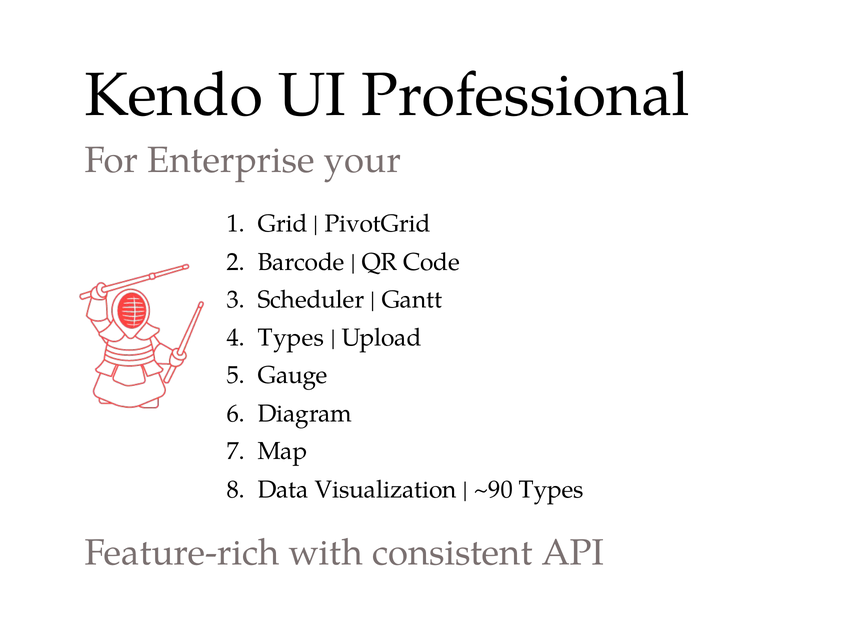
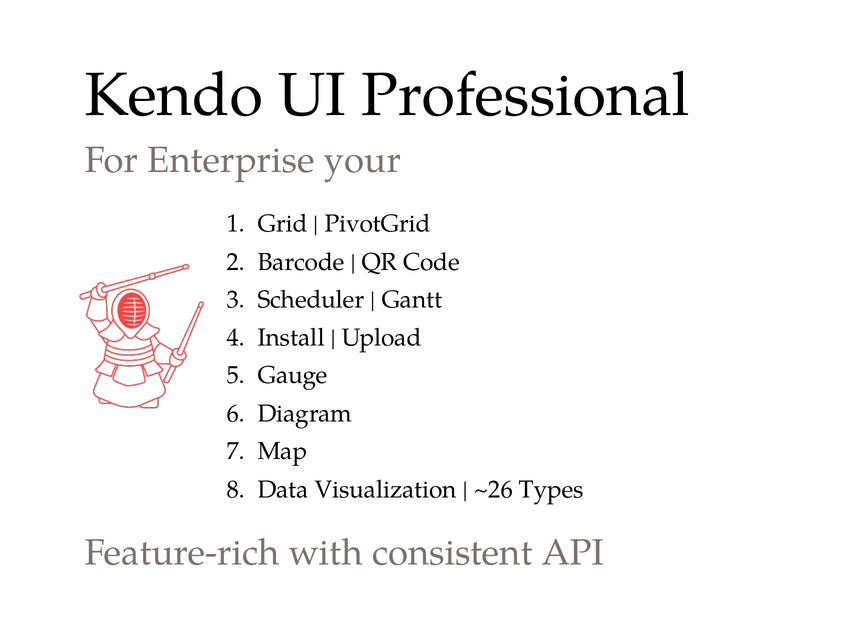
Types: Types -> Install (291, 338)
~90: ~90 -> ~26 (493, 489)
